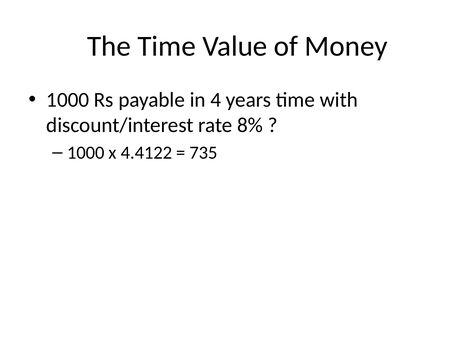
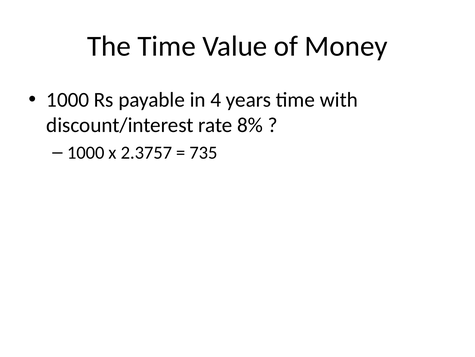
4.4122: 4.4122 -> 2.3757 (146, 152)
